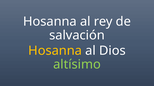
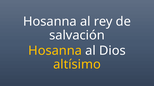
altísimo colour: light green -> yellow (77, 65)
